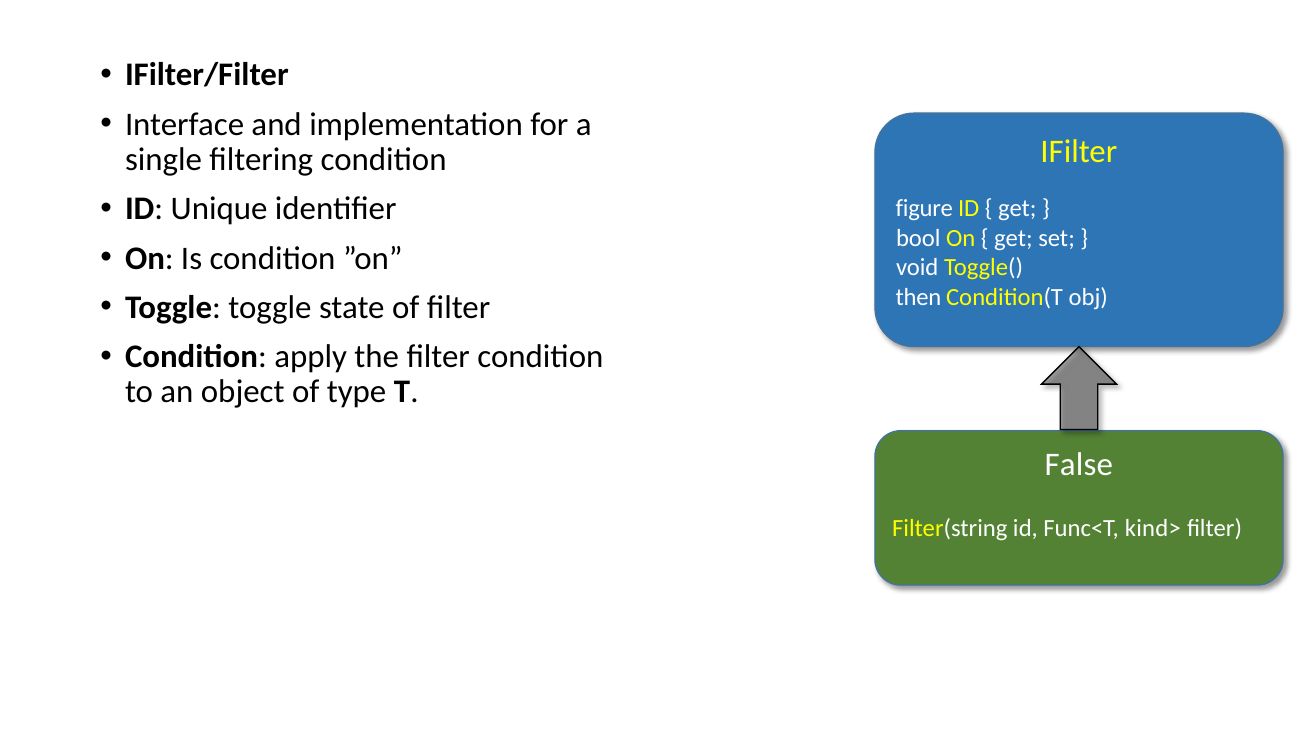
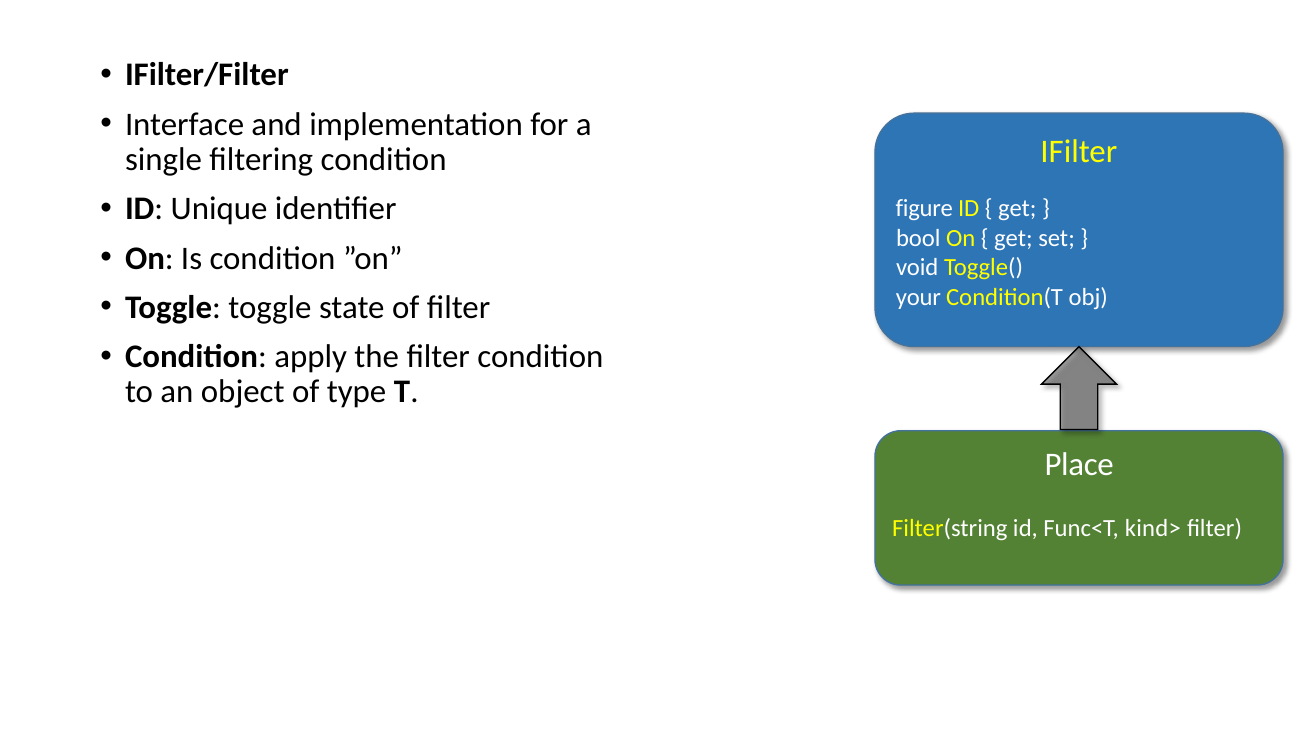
then: then -> your (918, 297)
False: False -> Place (1079, 465)
